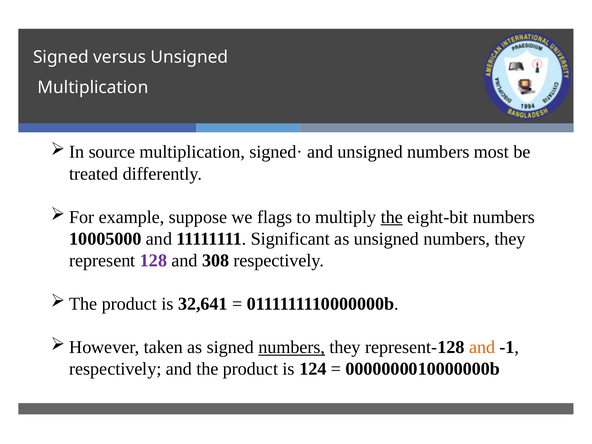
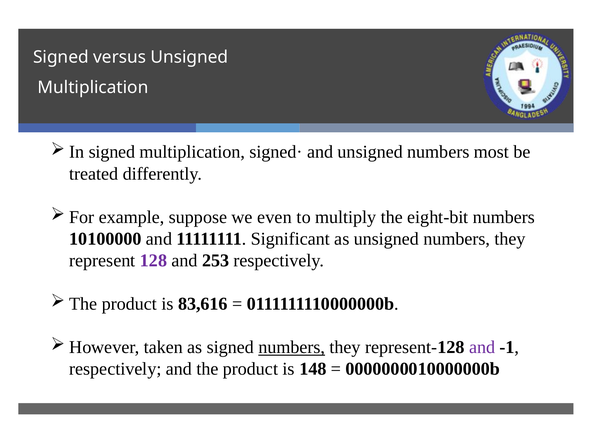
source: source -> signed (112, 152)
flags: flags -> even (275, 217)
the underline: present -> none (392, 217)
10005000: 10005000 -> 10100000 (105, 239)
308: 308 -> 253 (216, 261)
32,641: 32,641 -> 83,616 (203, 304)
and colour: orange -> purple (482, 347)
124: 124 -> 148 (313, 369)
